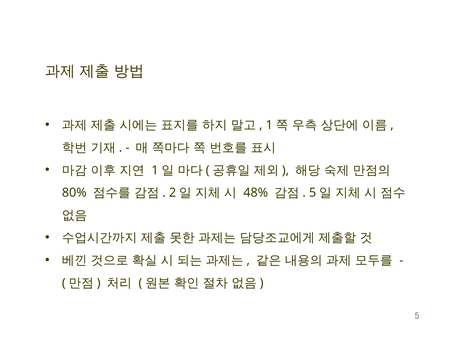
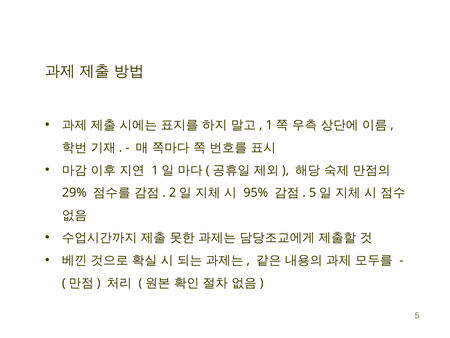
80%: 80% -> 29% (74, 192)
48%: 48% -> 95% (256, 192)
